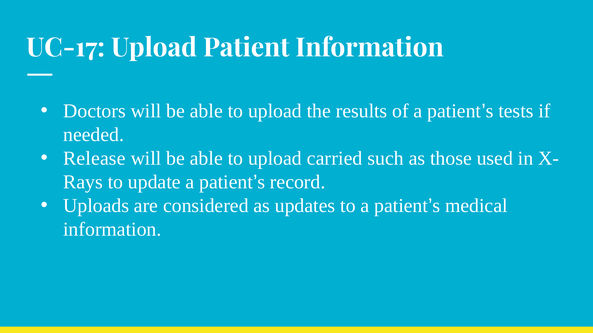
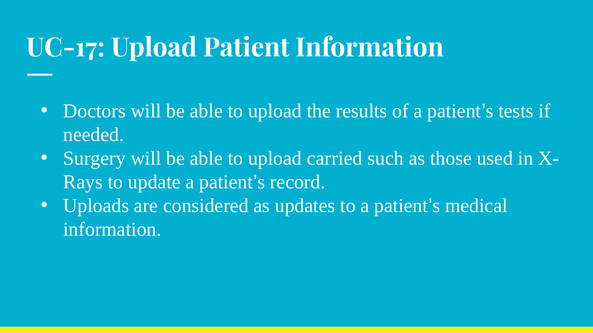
Release: Release -> Surgery (94, 159)
